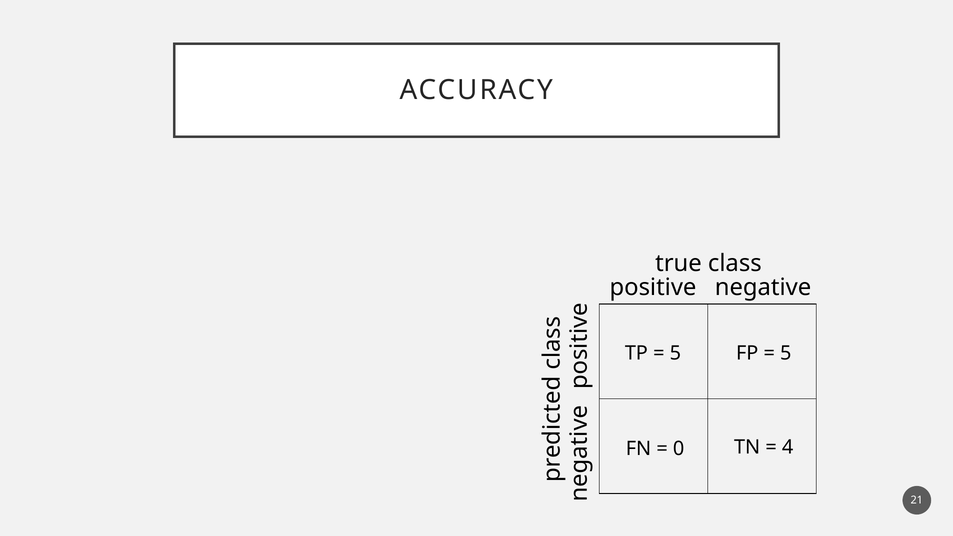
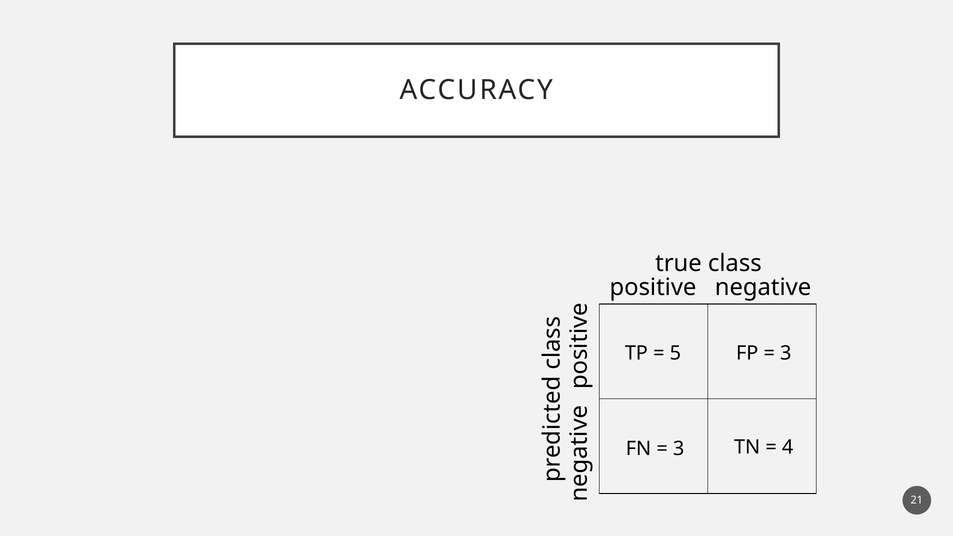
5: 5 -> 3 (786, 353)
0: 0 -> 3 (679, 449)
